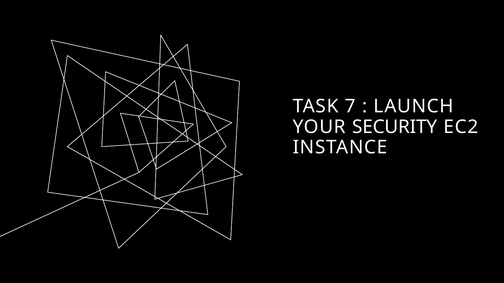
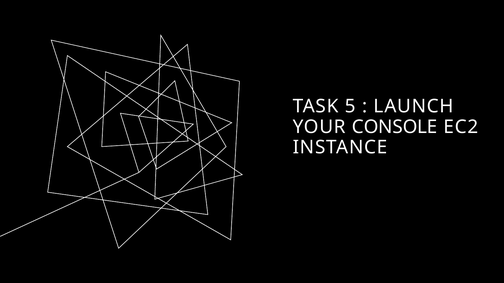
7: 7 -> 5 (350, 107)
SECURITY: SECURITY -> CONSOLE (395, 127)
